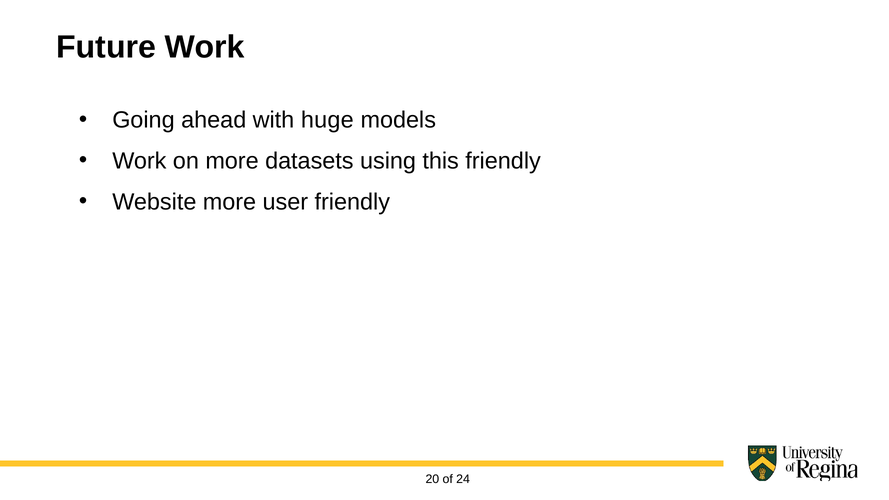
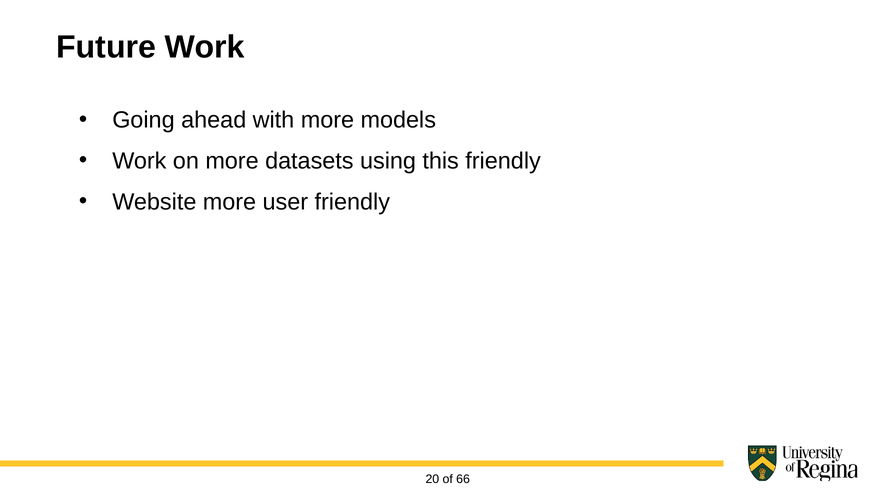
with huge: huge -> more (327, 120)
24: 24 -> 66 (463, 479)
